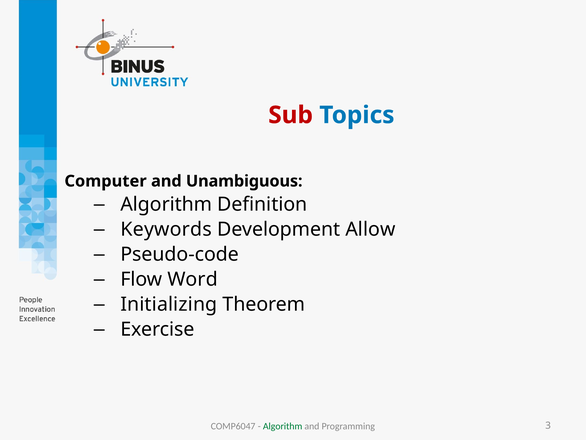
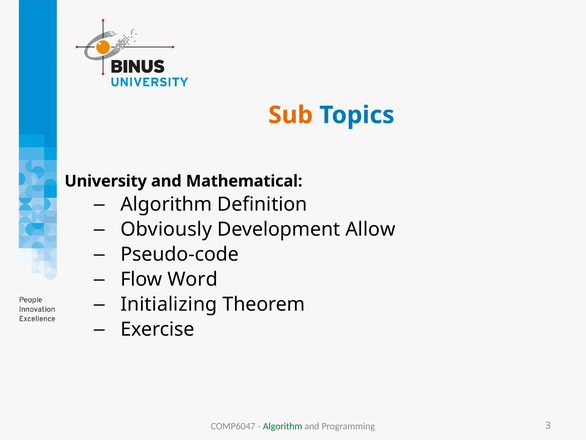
Sub colour: red -> orange (291, 115)
Computer: Computer -> University (106, 181)
Unambiguous: Unambiguous -> Mathematical (244, 181)
Keywords: Keywords -> Obviously (166, 229)
